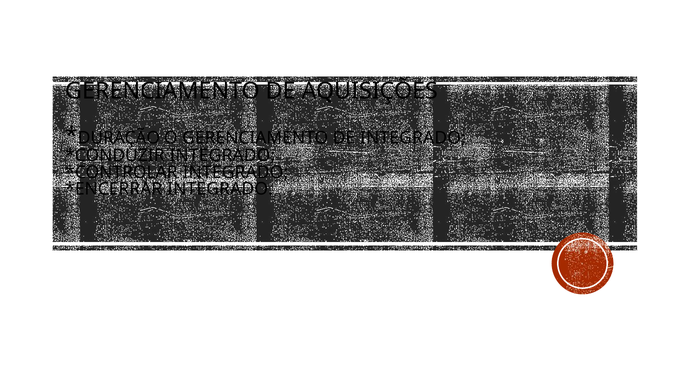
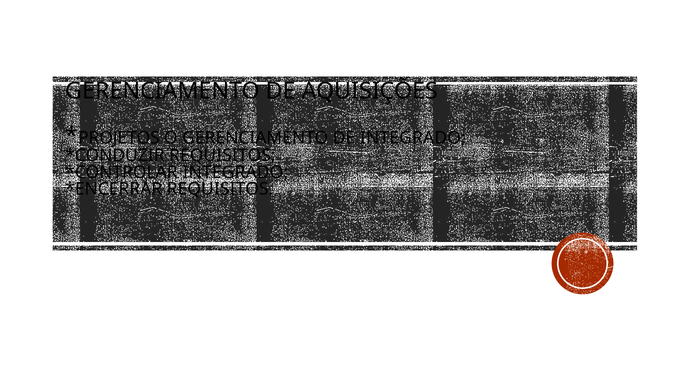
DURAÇÃO: DURAÇÃO -> PROJETOS (119, 138)
INTEGRADO: INTEGRADO -> REQUISITOS (222, 156)
INTEGRADO: INTEGRADO -> REQUISITOS (220, 189)
